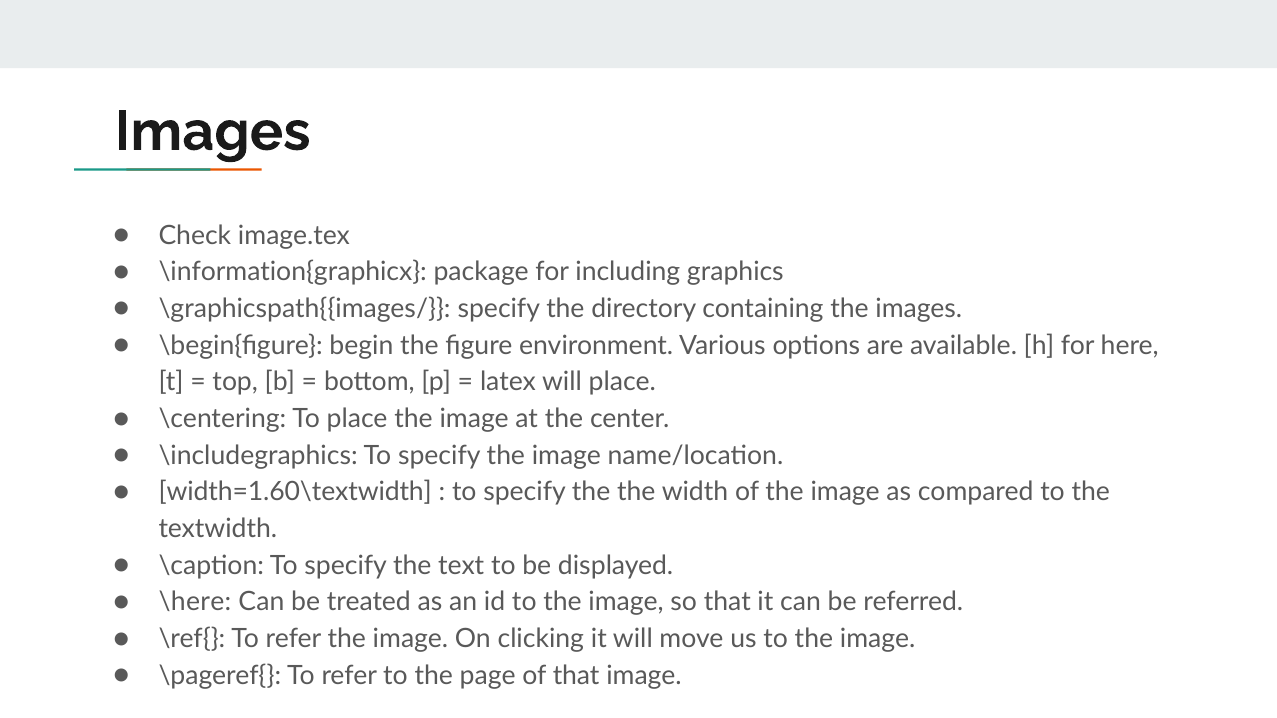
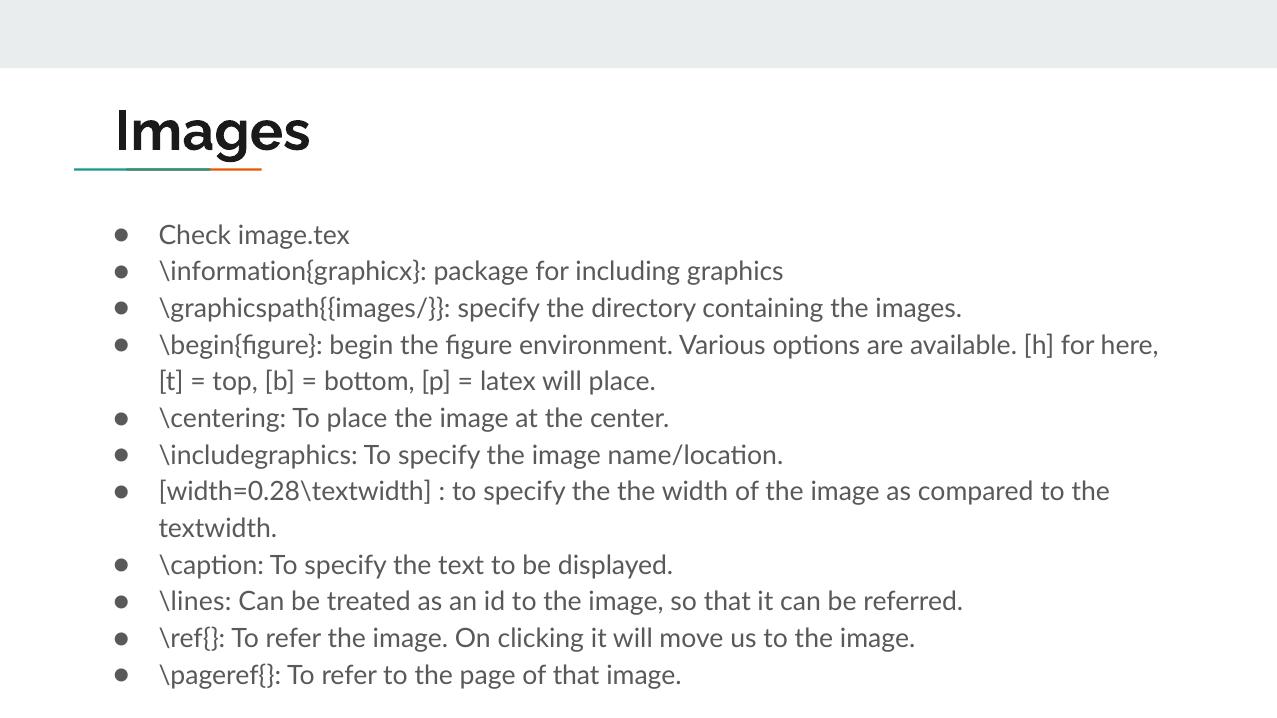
width=1.60\textwidth: width=1.60\textwidth -> width=0.28\textwidth (295, 492)
\here: \here -> \lines (195, 602)
